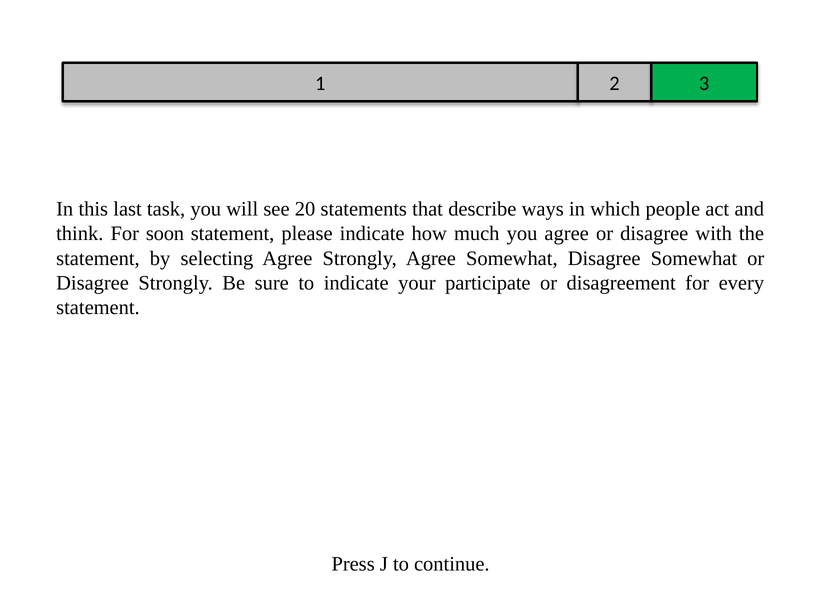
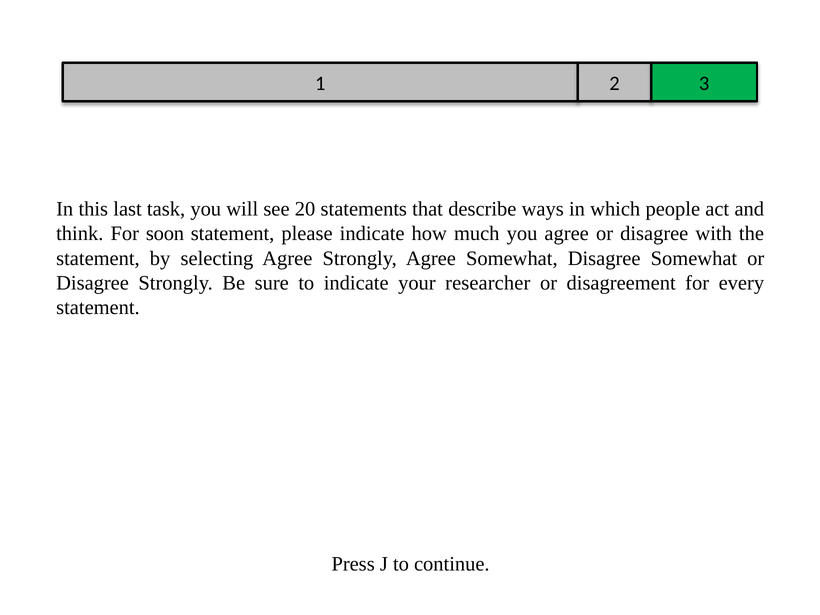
participate: participate -> researcher (488, 283)
